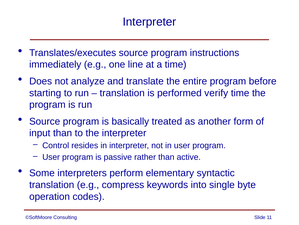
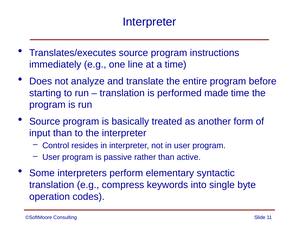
verify: verify -> made (216, 93)
